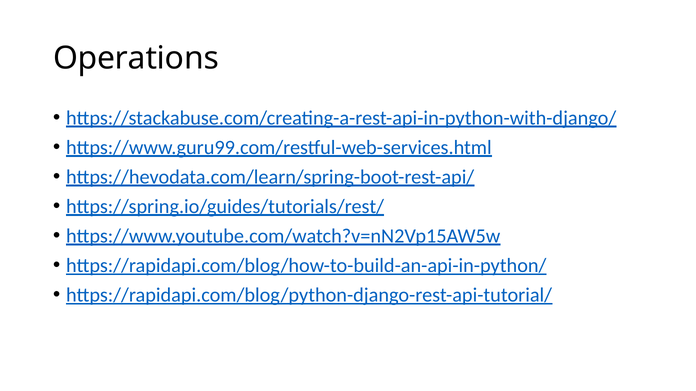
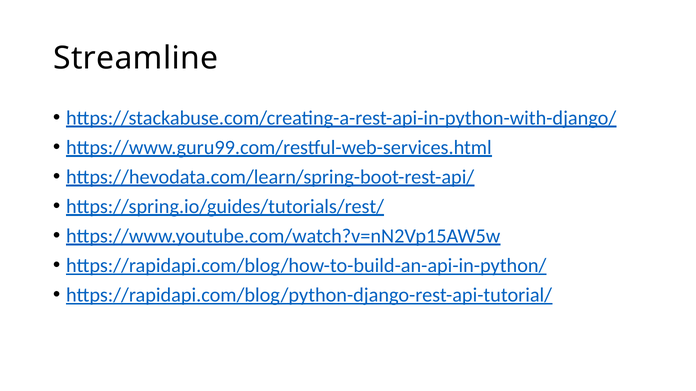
Operations: Operations -> Streamline (136, 58)
